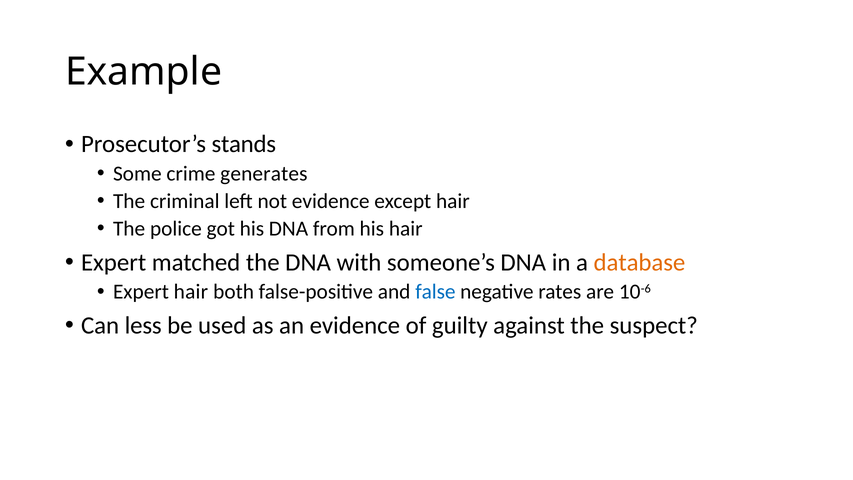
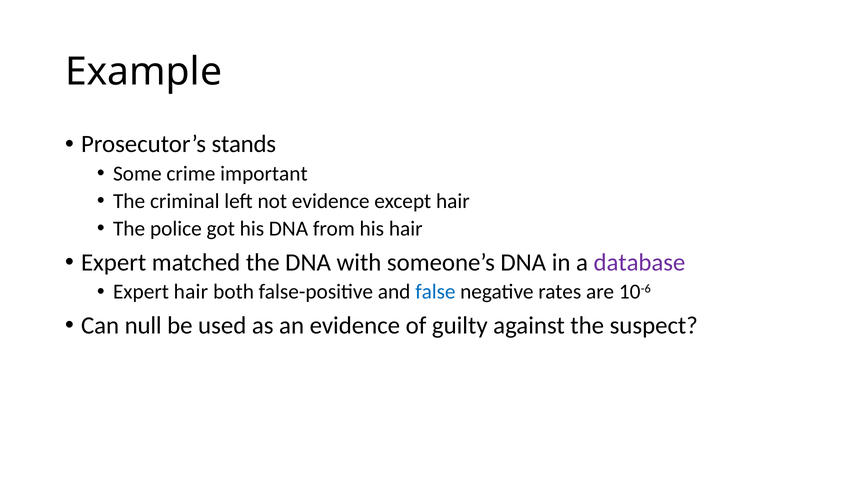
generates: generates -> important (264, 174)
database colour: orange -> purple (639, 262)
less: less -> null (143, 326)
